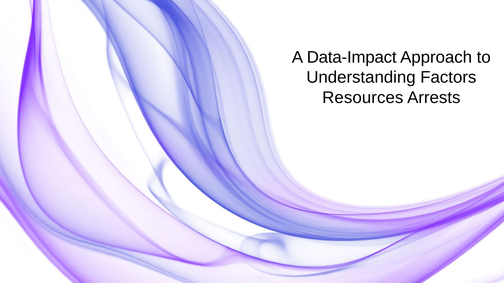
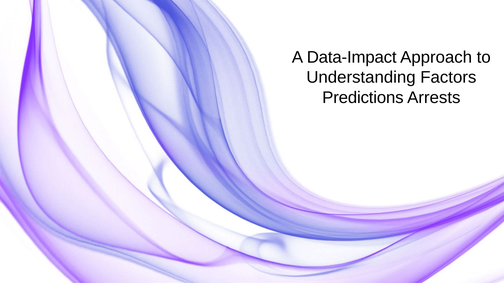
Resources: Resources -> Predictions (363, 98)
